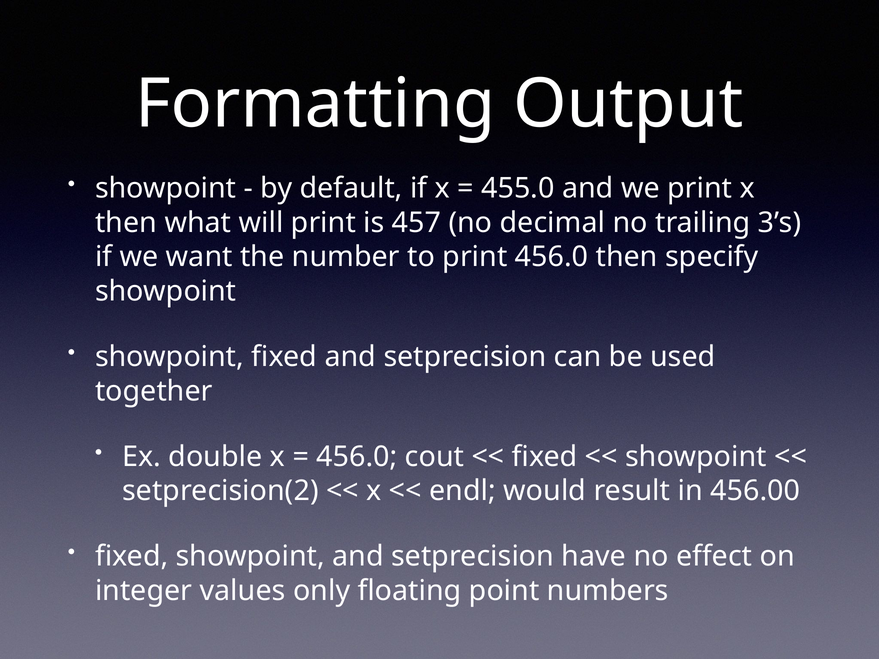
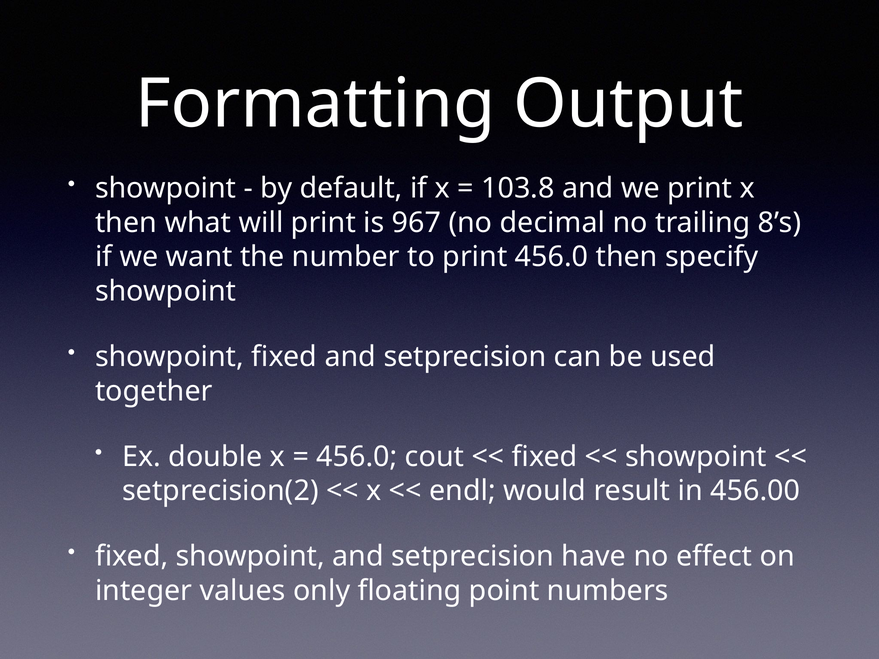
455.0: 455.0 -> 103.8 (518, 188)
457: 457 -> 967 (417, 223)
3’s: 3’s -> 8’s (780, 223)
